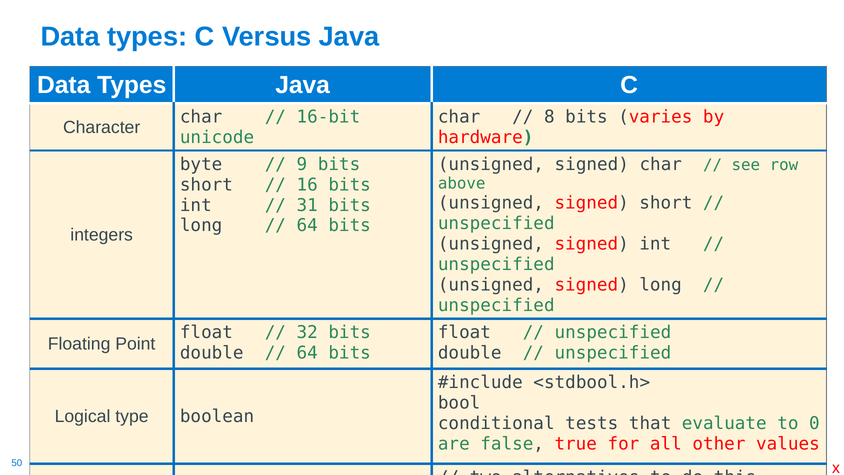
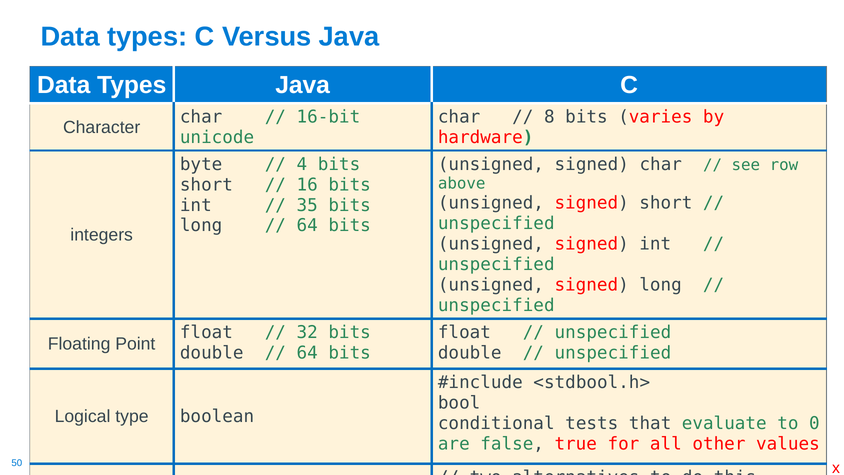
9: 9 -> 4 (302, 164)
31: 31 -> 35 (307, 205)
